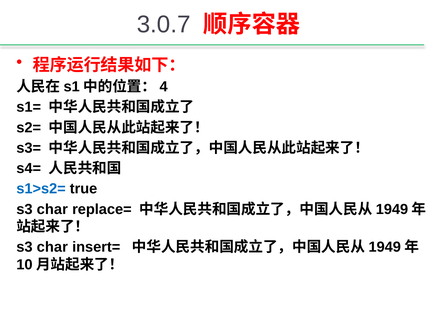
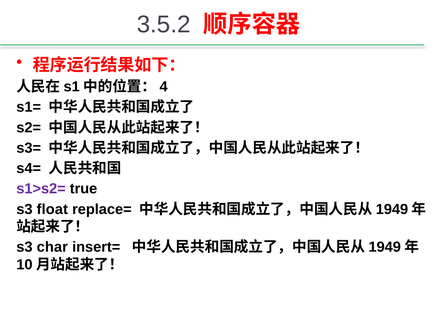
3.0.7: 3.0.7 -> 3.5.2 (164, 25)
s1>s2= colour: blue -> purple (41, 189)
char: char -> float (52, 209)
